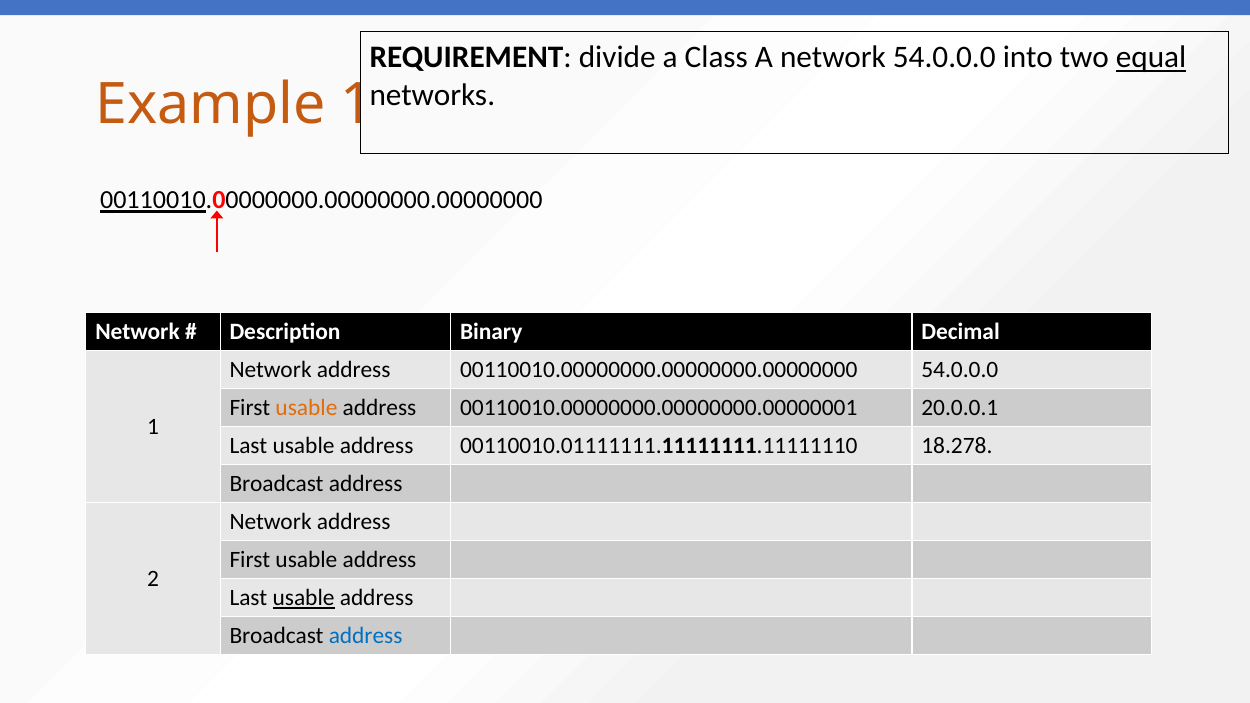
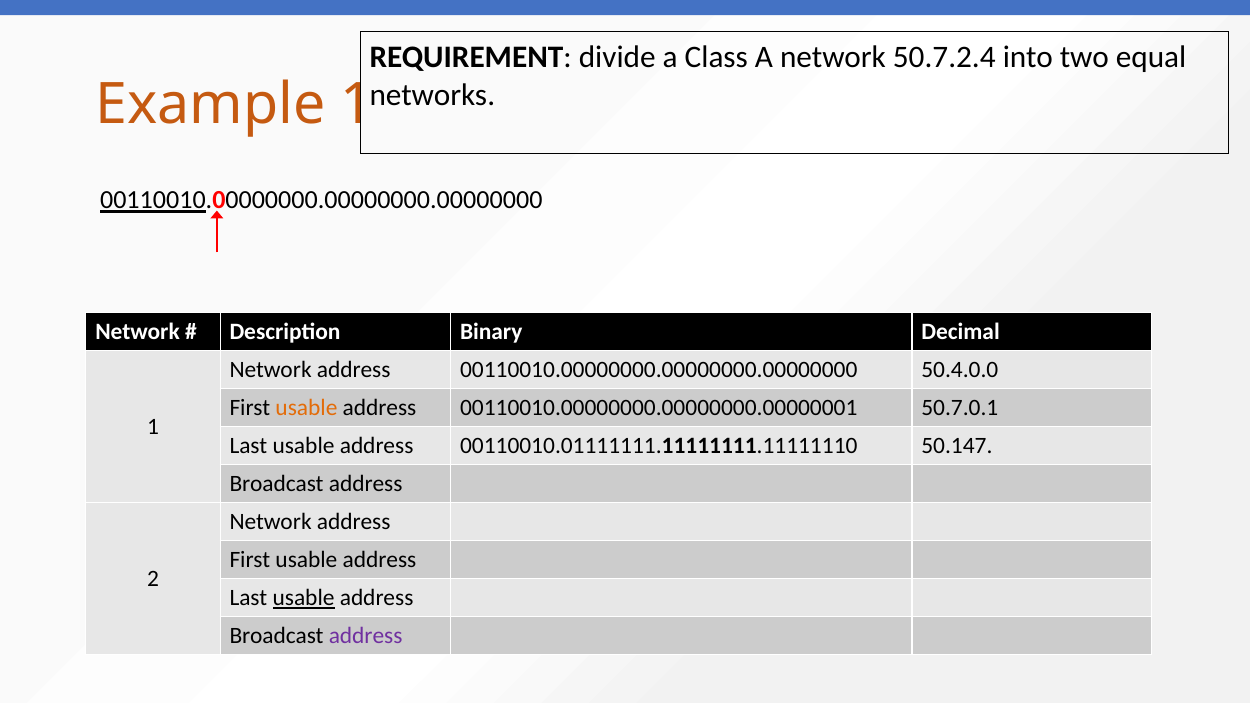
network 54.0.0.0: 54.0.0.0 -> 50.7.2.4 (944, 57)
equal underline: present -> none (1151, 57)
00110010.00000000.00000000.00000000 54.0.0.0: 54.0.0.0 -> 50.4.0.0 (960, 370)
20.0.0.1: 20.0.0.1 -> 50.7.0.1 (960, 408)
18.278: 18.278 -> 50.147 (957, 446)
address colour: blue -> purple (366, 636)
